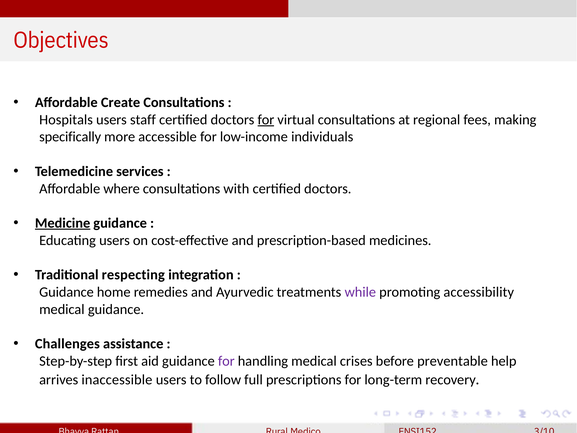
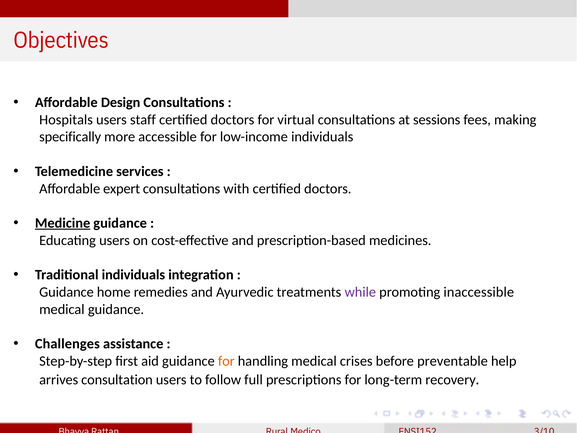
Create: Create -> Design (121, 102)
for underline: present -> none (266, 119)
regional: regional -> sessions (437, 119)
where: where -> expert (122, 188)
Traditional respecting: respecting -> individuals (133, 274)
accessibility: accessibility -> inaccessible (479, 292)
for colour: purple -> orange (226, 360)
inaccessible: inaccessible -> consultation (117, 379)
